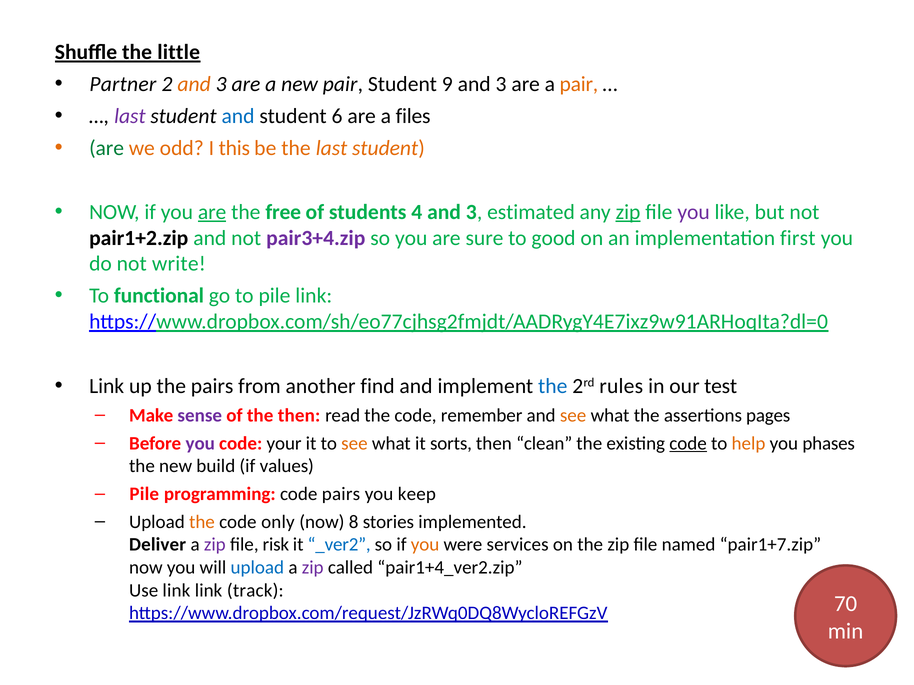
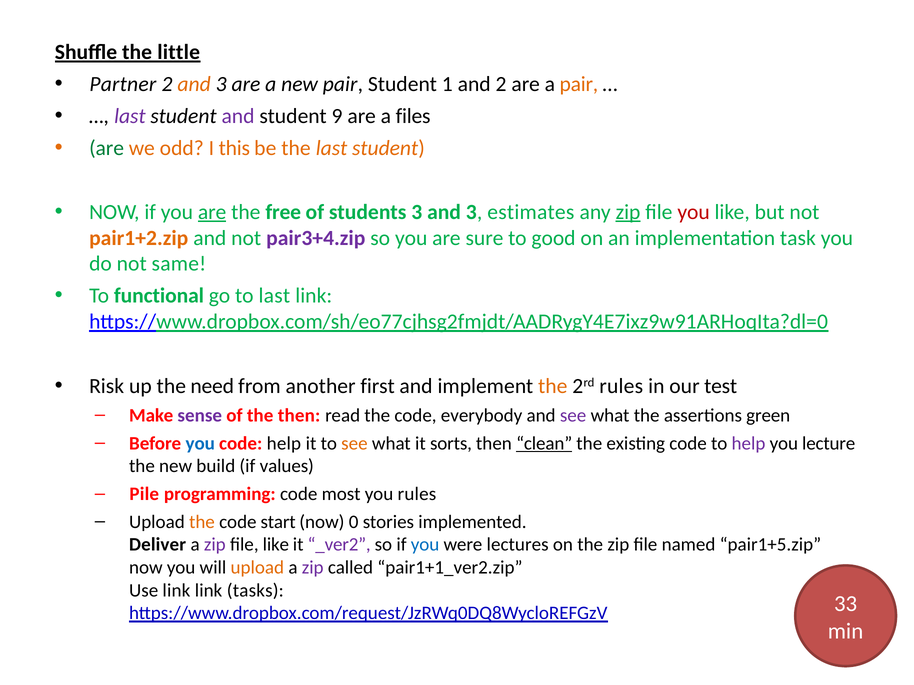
9: 9 -> 1 (447, 84)
3: 3 -> 2 (501, 84)
and colour: blue -> purple (238, 116)
6: 6 -> 9 (337, 116)
students 4: 4 -> 3 (417, 212)
estimated: estimated -> estimates (531, 212)
you colour: purple -> red (694, 212)
pair1+2.zip colour: black -> orange (139, 238)
first: first -> task (798, 238)
write: write -> same (179, 264)
to pile: pile -> last (274, 296)
Link: Link -> Risk (107, 386)
the pairs: pairs -> need (212, 386)
find: find -> first (378, 386)
the colour: blue -> orange (553, 386)
remember: remember -> everybody (482, 416)
see colour: orange -> purple (573, 416)
pages: pages -> green (768, 416)
you colour: purple -> blue (200, 444)
code your: your -> help (284, 444)
clean underline: none -> present (544, 444)
code underline: present -> none (688, 444)
help colour: orange -> purple (748, 444)
phases: phases -> lecture (829, 444)
code pairs: pairs -> most (341, 494)
you keep: keep -> rules (417, 494)
only: only -> start (278, 522)
8: 8 -> 0 (354, 522)
file risk: risk -> like (276, 545)
_ver2 colour: blue -> purple (339, 545)
you colour: orange -> blue (425, 545)
services: services -> lectures (518, 545)
pair1+7.zip: pair1+7.zip -> pair1+5.zip (770, 545)
upload colour: blue -> orange (257, 568)
pair1+4_ver2.zip: pair1+4_ver2.zip -> pair1+1_ver2.zip (450, 568)
track: track -> tasks (255, 591)
70: 70 -> 33 (846, 604)
